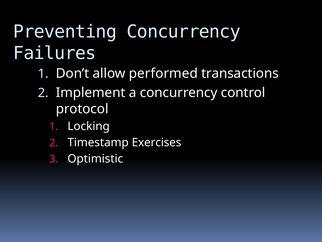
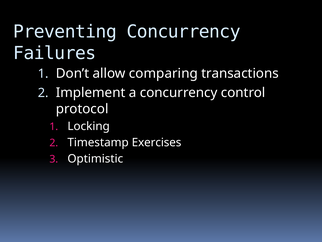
performed: performed -> comparing (163, 73)
